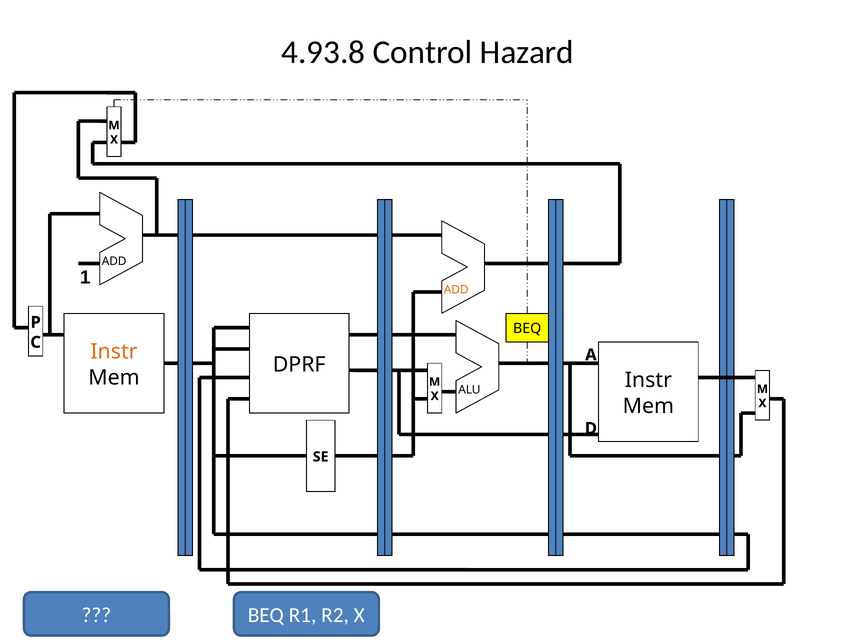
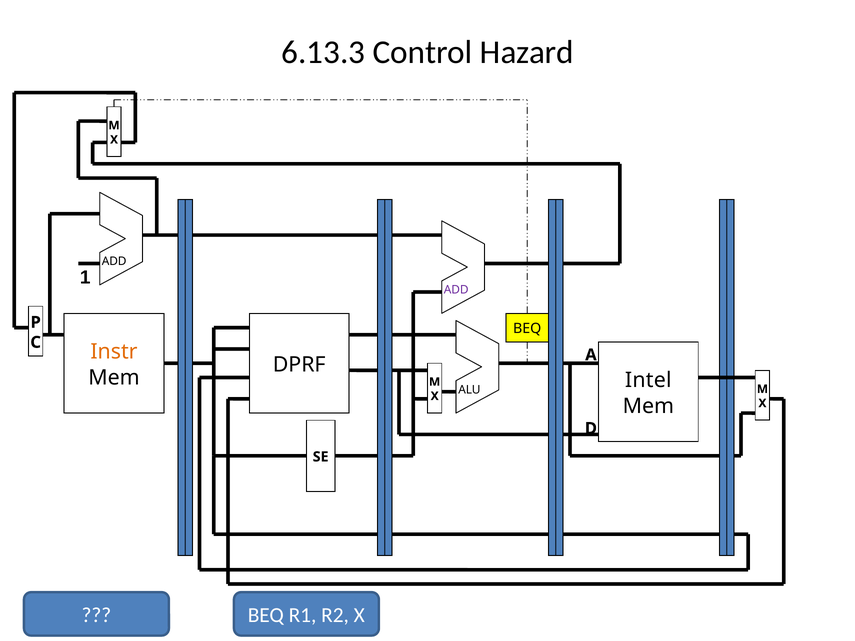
4.93.8: 4.93.8 -> 6.13.3 (323, 52)
ADD colour: orange -> purple (456, 290)
Instr: Instr -> Intel (648, 381)
